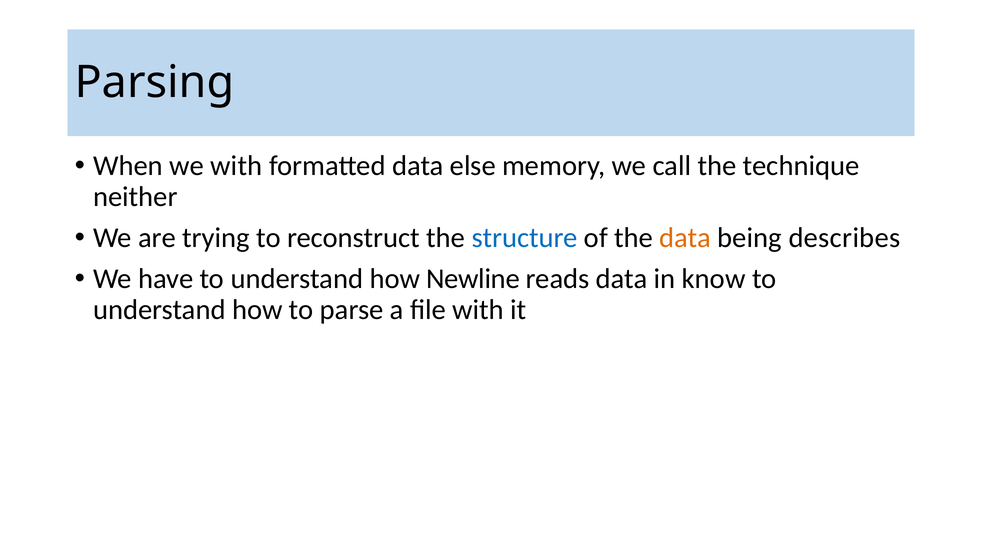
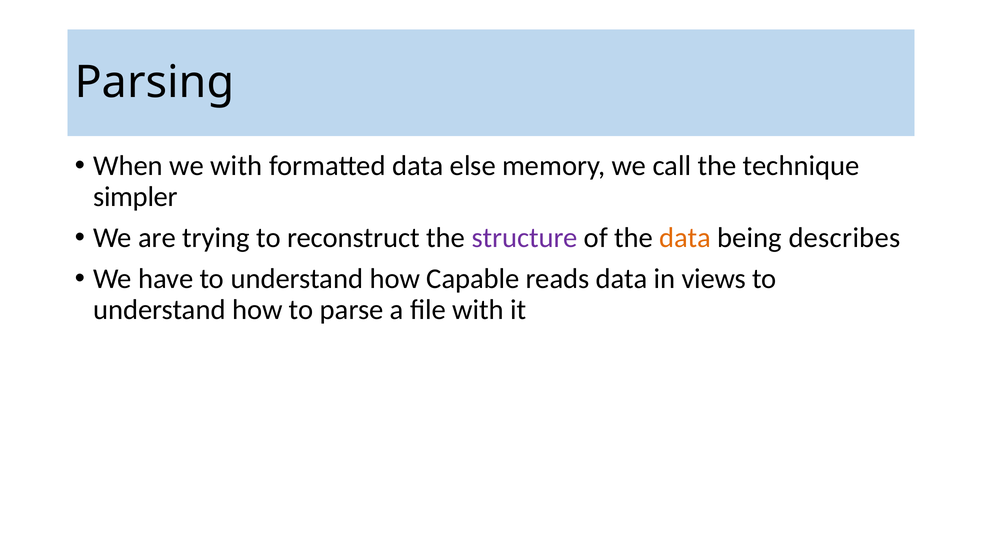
neither: neither -> simpler (135, 197)
structure colour: blue -> purple (525, 238)
Newline: Newline -> Capable (473, 279)
know: know -> views (714, 279)
